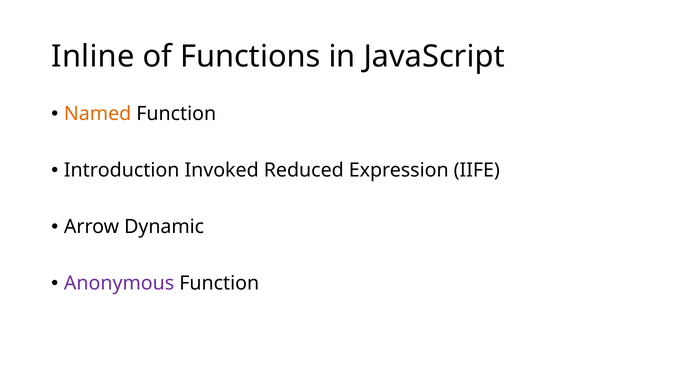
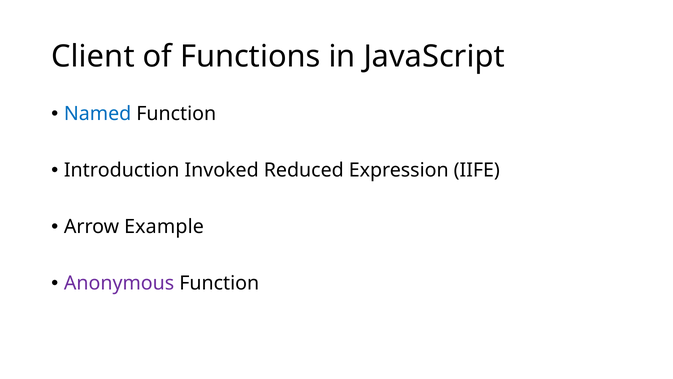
Inline: Inline -> Client (93, 57)
Named colour: orange -> blue (98, 114)
Dynamic: Dynamic -> Example (164, 227)
